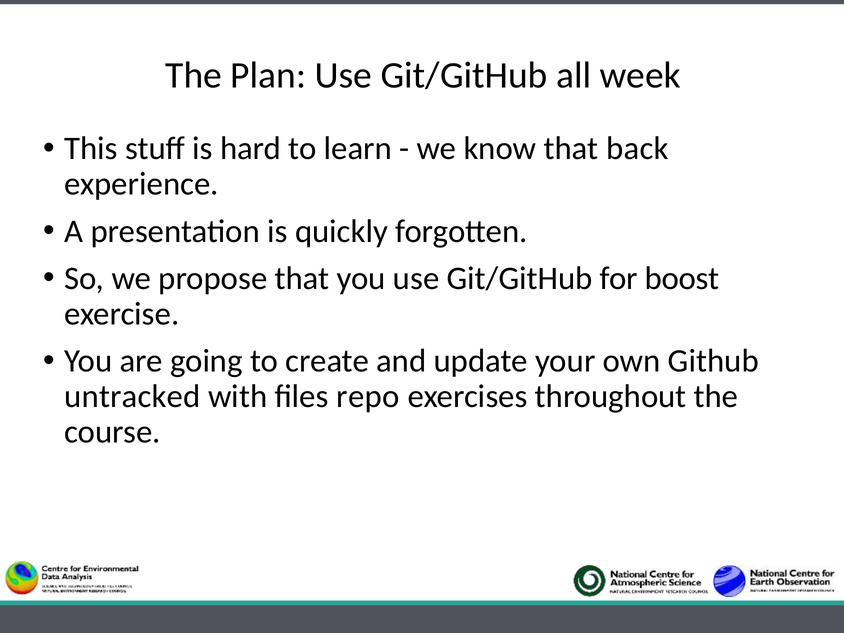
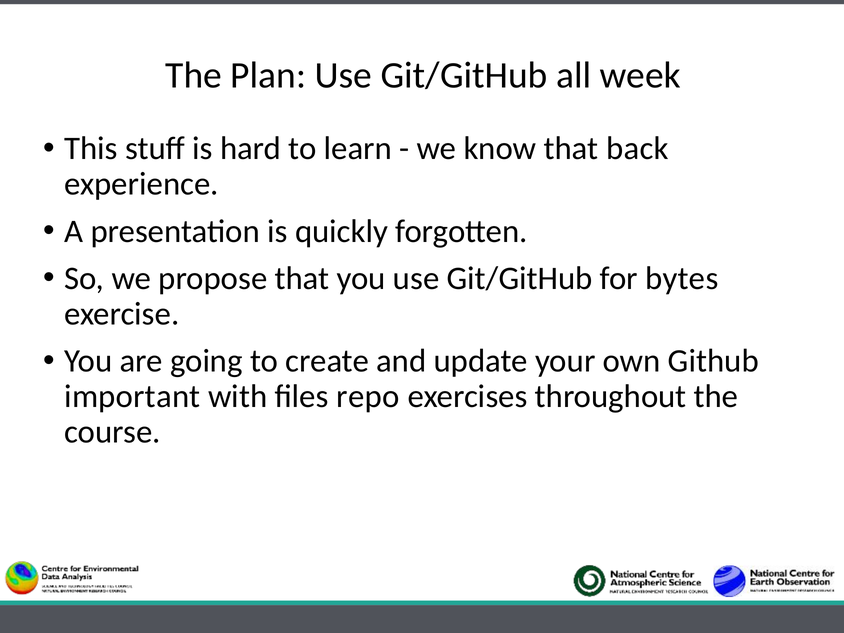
boost: boost -> bytes (682, 278)
untracked: untracked -> important (132, 397)
